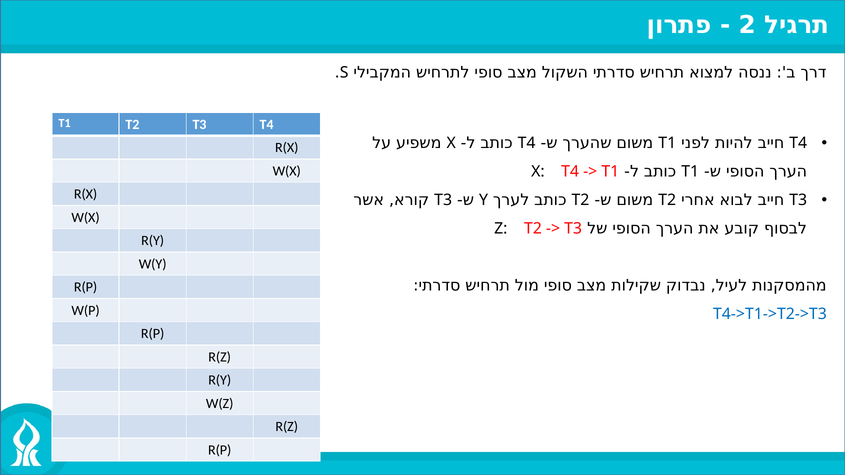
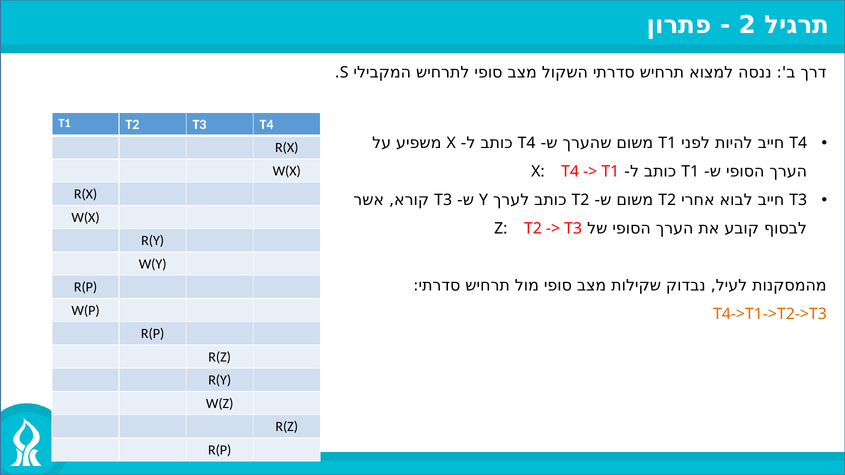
T4->T1->T2->T3 colour: blue -> orange (770, 314)
